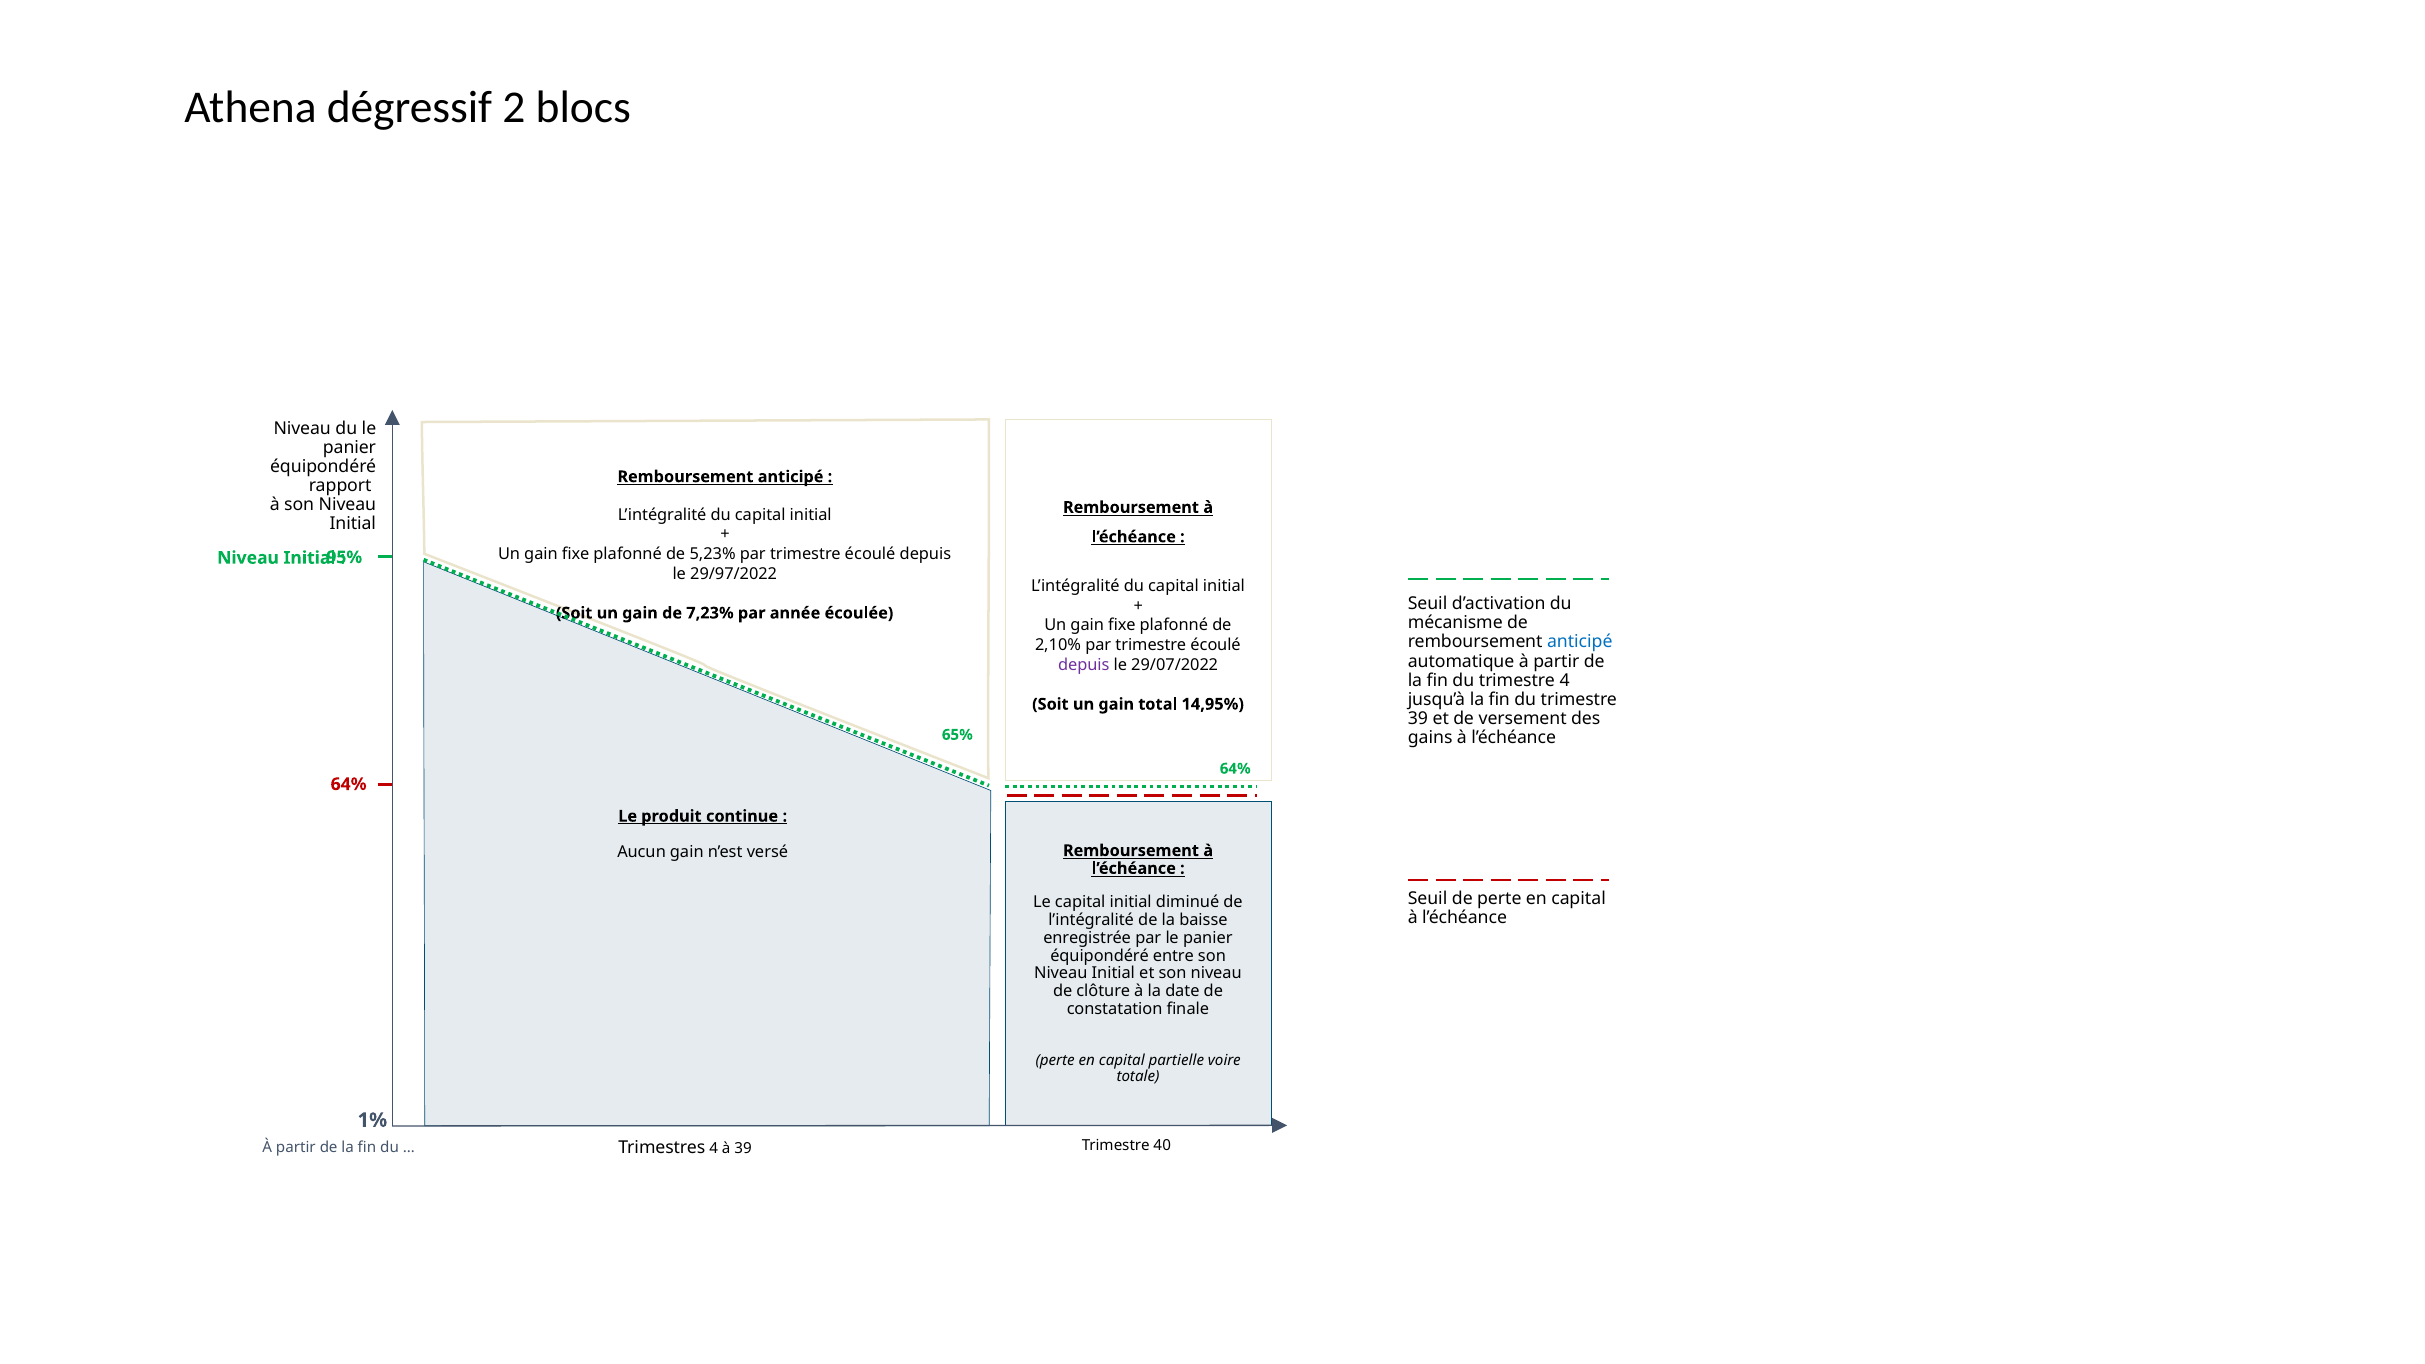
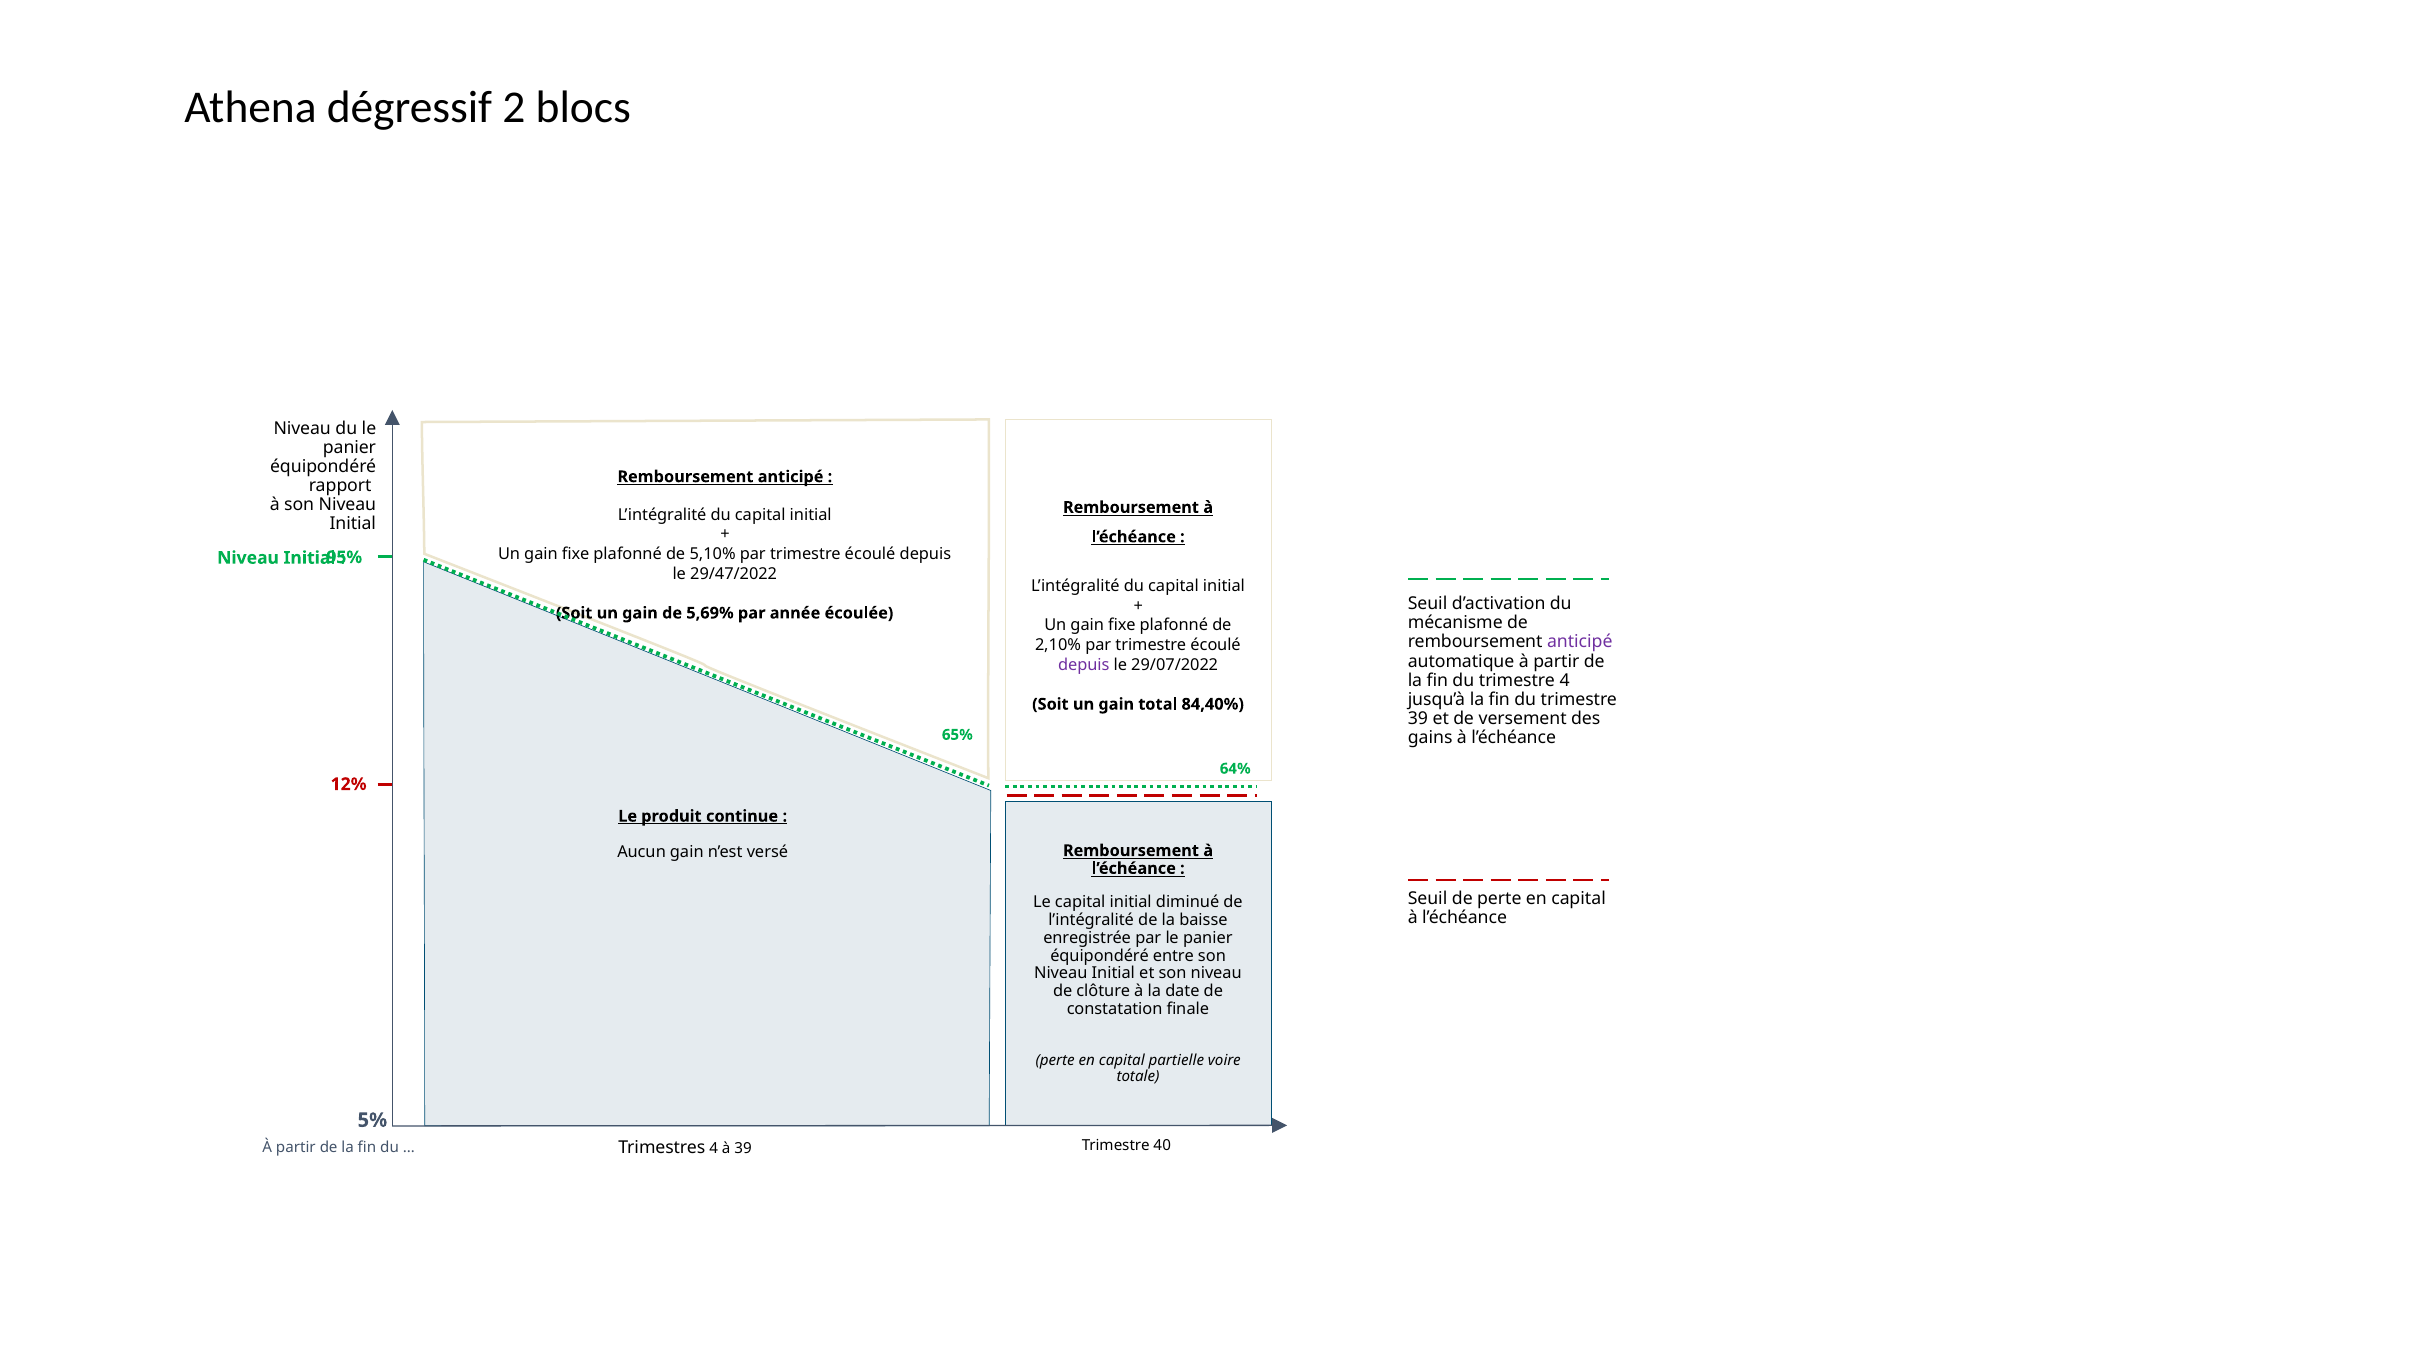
5,23%: 5,23% -> 5,10% (713, 554)
29/97/2022: 29/97/2022 -> 29/47/2022 (734, 574)
7,23%: 7,23% -> 5,69% (710, 613)
anticipé colour: blue -> purple (1580, 642)
14,95%: 14,95% -> 84,40% (1213, 704)
64%: 64% -> 12% (349, 784)
1%: 1% -> 5% (372, 1120)
